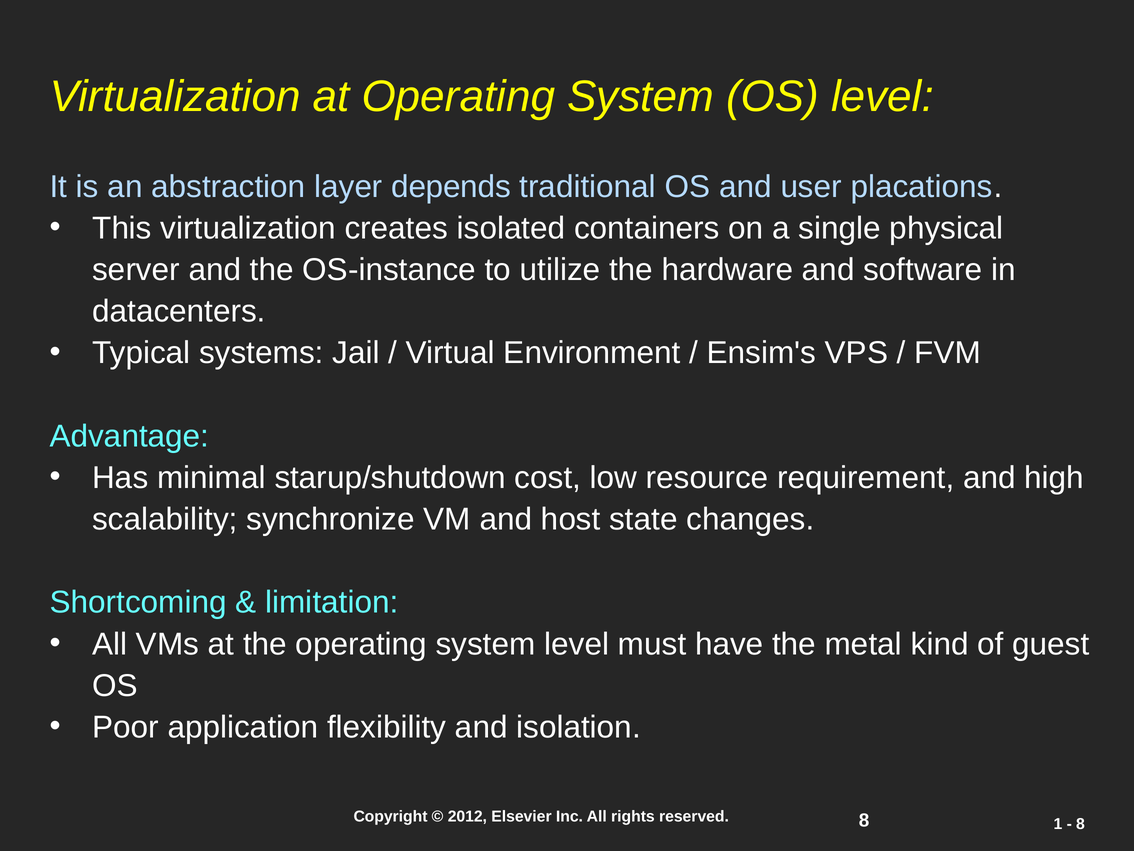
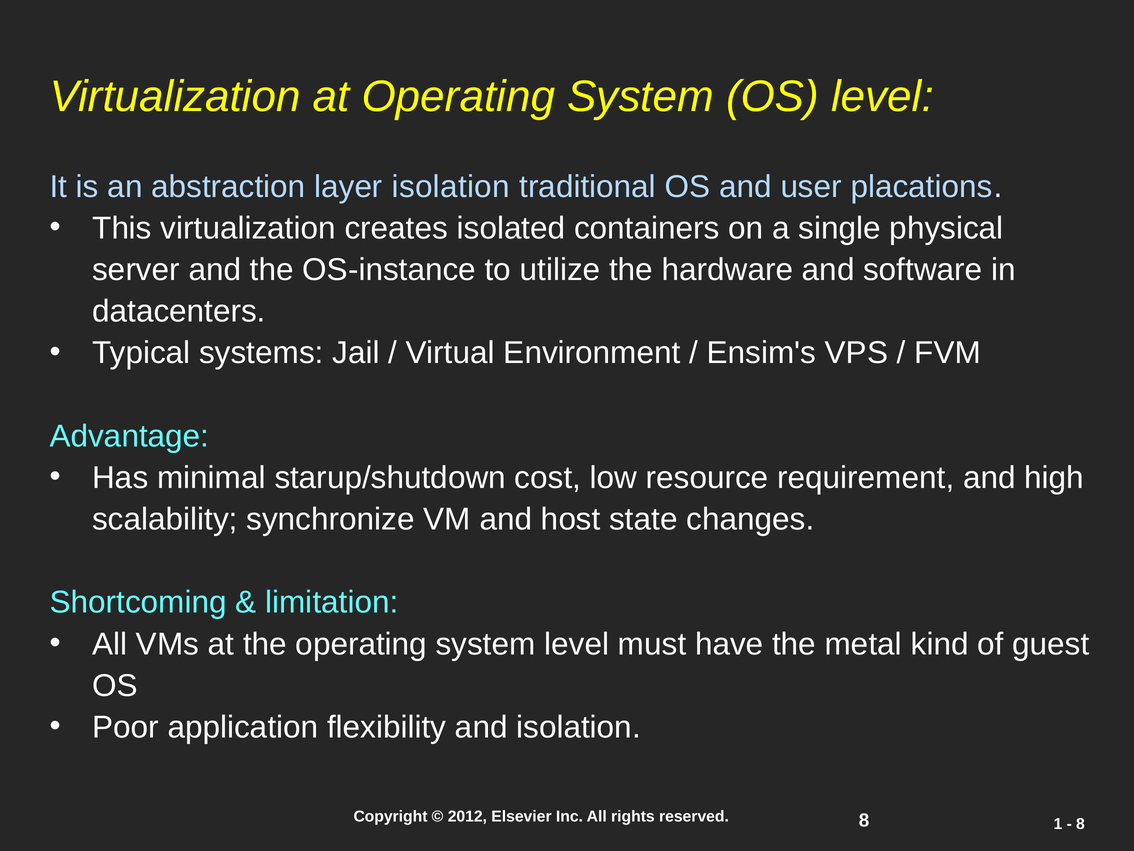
layer depends: depends -> isolation (451, 187)
